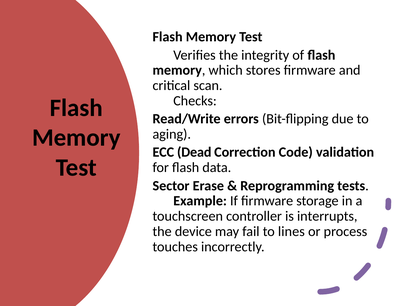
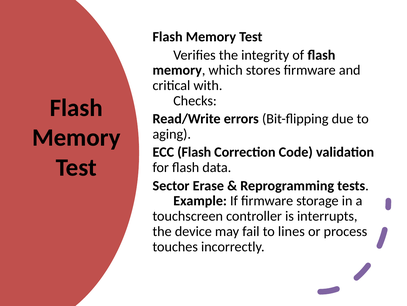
scan: scan -> with (208, 85)
ECC Dead: Dead -> Flash (194, 152)
